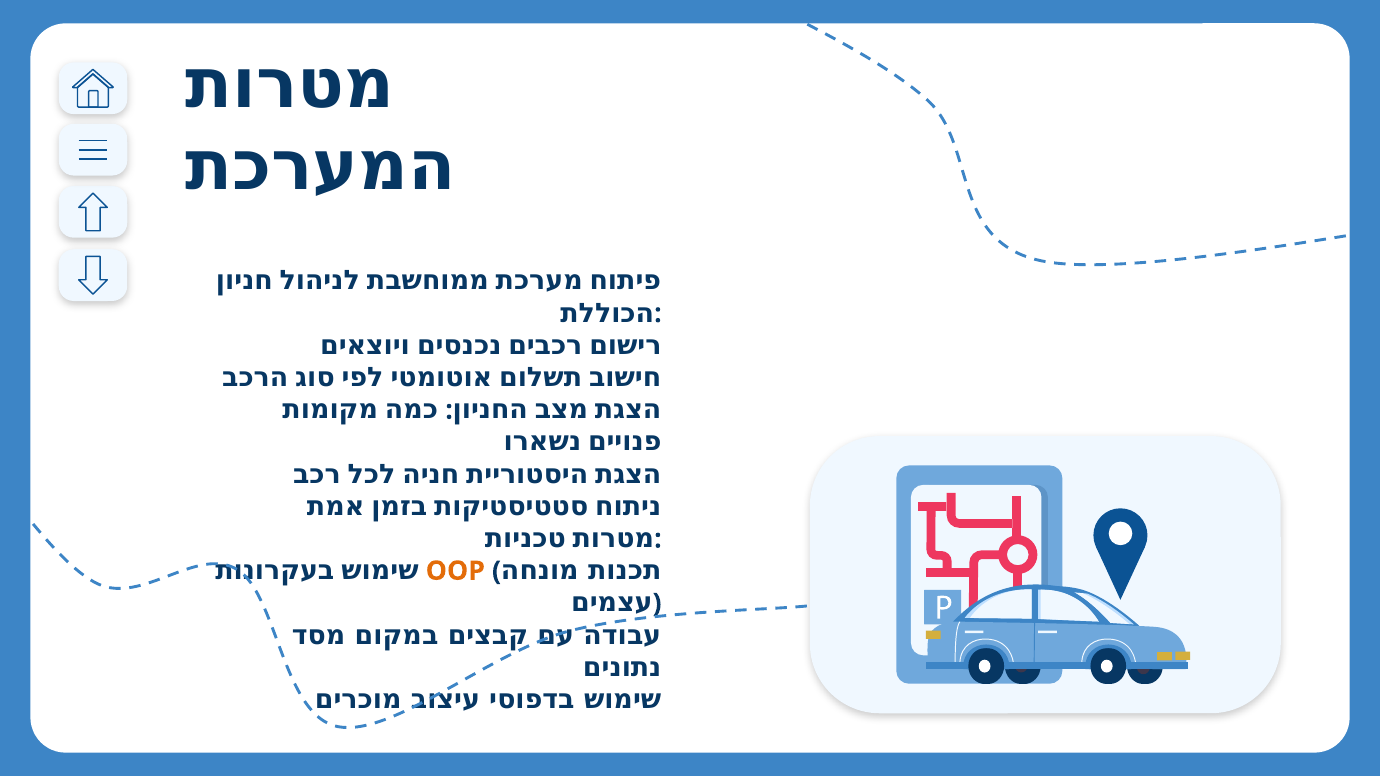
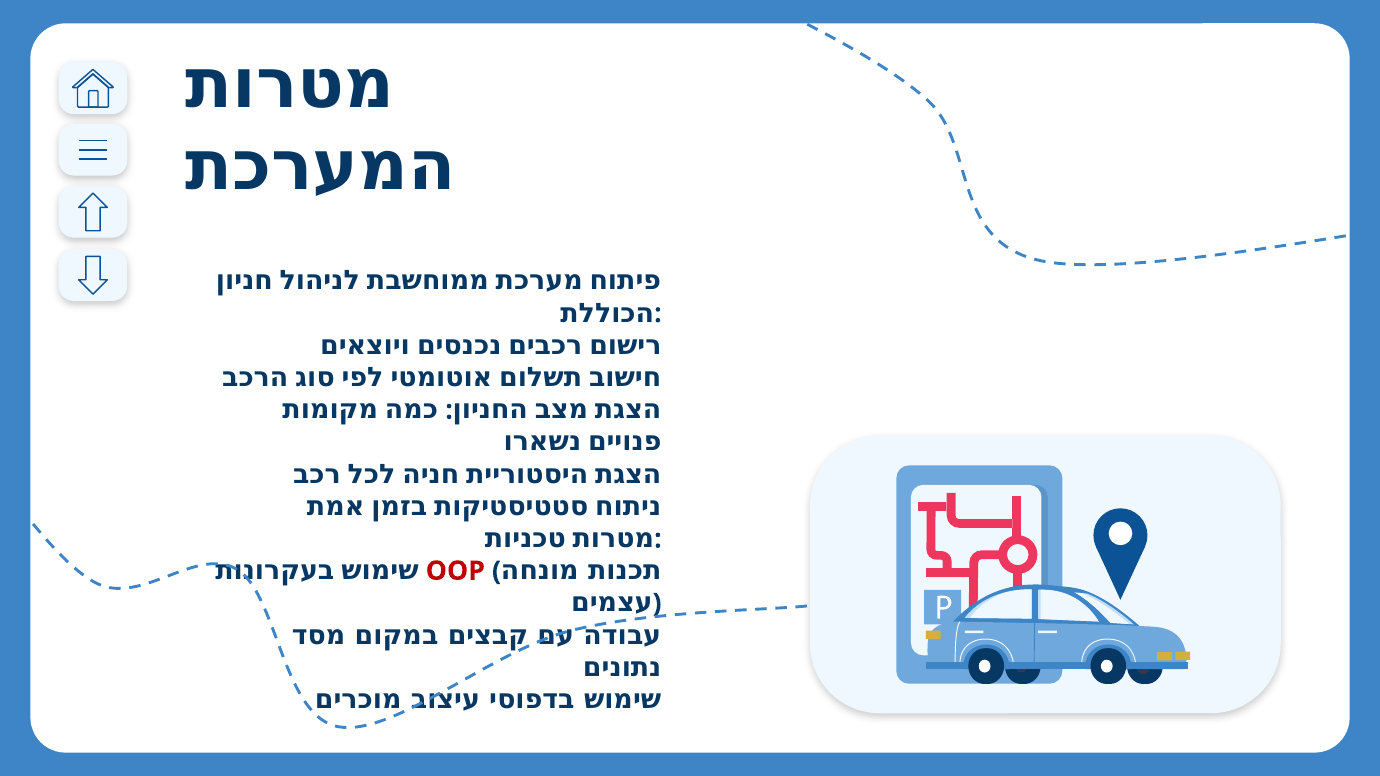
OOP colour: orange -> red (455, 571)
